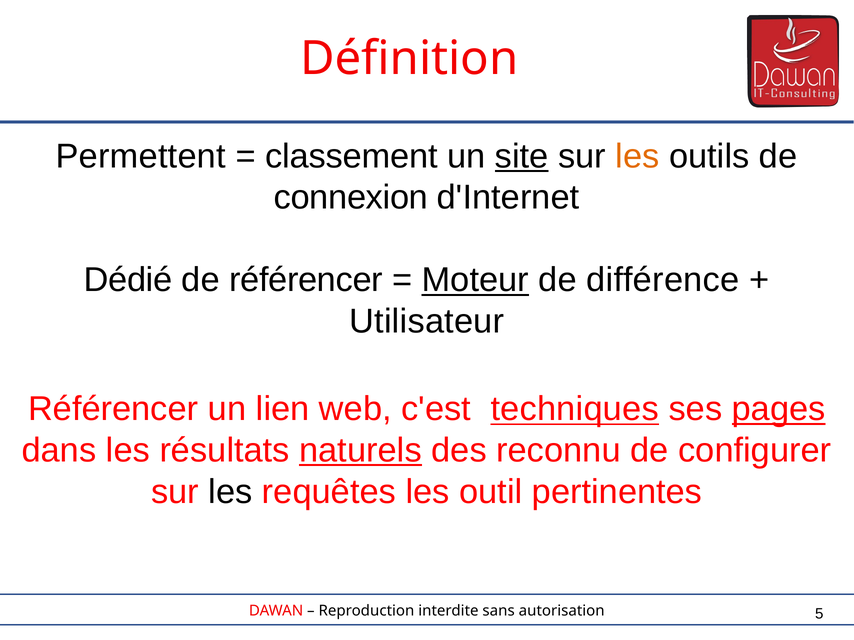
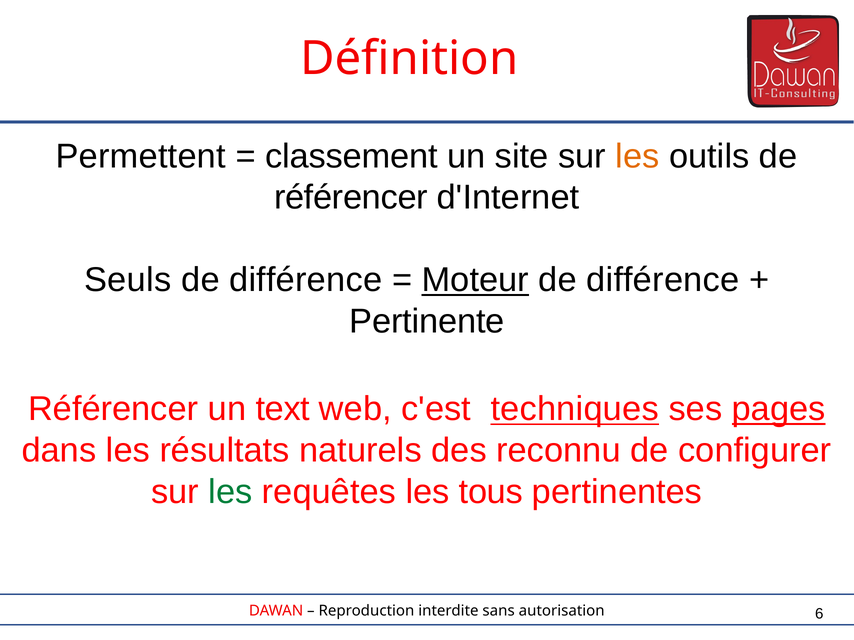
site underline: present -> none (522, 156)
connexion: connexion -> référencer (351, 198)
Dédié: Dédié -> Seuls (128, 280)
référencer: référencer -> différence (306, 280)
Utilisateur: Utilisateur -> Pertinente (427, 322)
lien: lien -> text (283, 409)
naturels underline: present -> none (360, 451)
les colour: black -> green (230, 492)
outil: outil -> tous (491, 492)
5: 5 -> 6 (819, 614)
